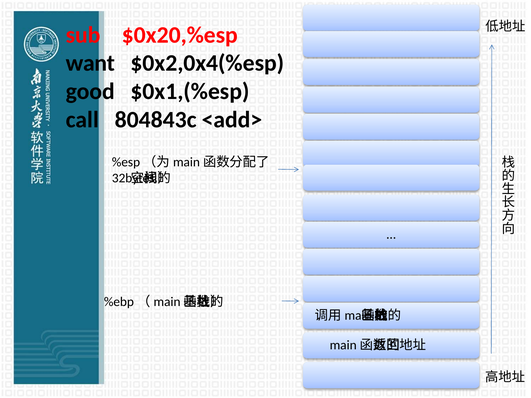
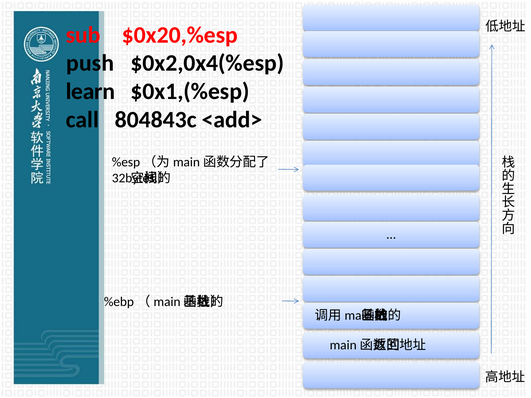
want: want -> push (90, 63)
good: good -> learn (90, 92)
